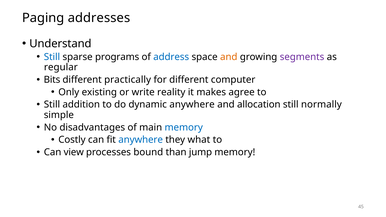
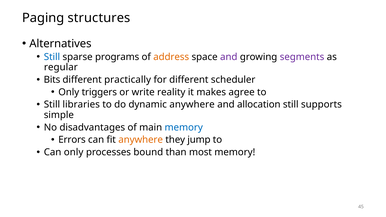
addresses: addresses -> structures (99, 18)
Understand: Understand -> Alternatives (60, 44)
address colour: blue -> orange (171, 57)
and colour: orange -> purple (229, 57)
computer: computer -> scheduler (233, 80)
existing: existing -> triggers (99, 92)
addition: addition -> libraries (81, 105)
normally: normally -> supports (321, 105)
Costly: Costly -> Errors (72, 140)
anywhere colour: blue -> orange (141, 140)
what: what -> jump (199, 140)
Can view: view -> only (74, 152)
jump: jump -> most (200, 152)
